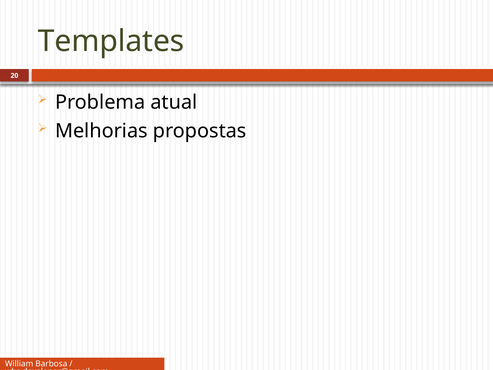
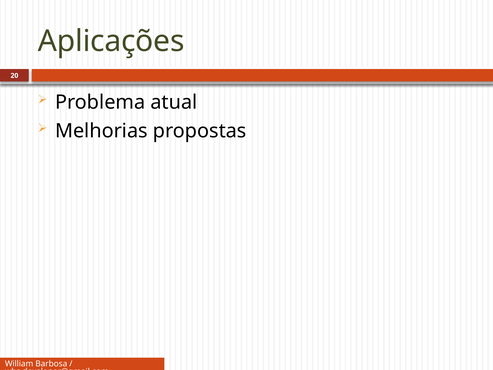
Templates: Templates -> Aplicações (111, 41)
